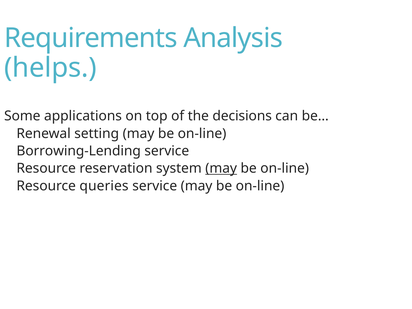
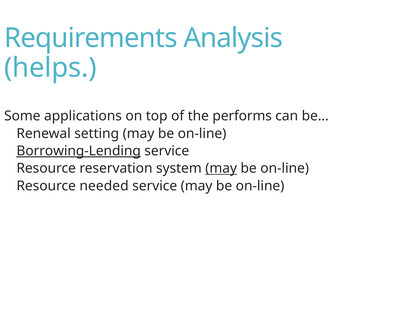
decisions: decisions -> performs (242, 116)
Borrowing-Lending underline: none -> present (79, 151)
queries: queries -> needed (104, 186)
